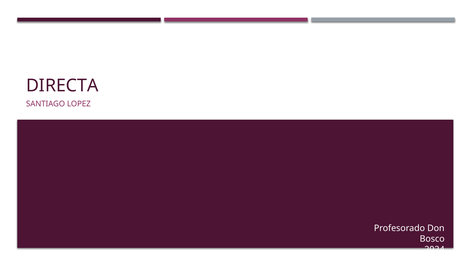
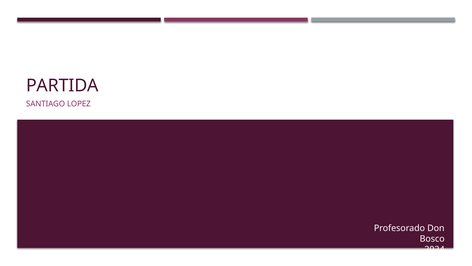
DIRECTA: DIRECTA -> PARTIDA (62, 85)
